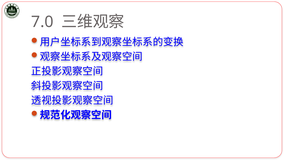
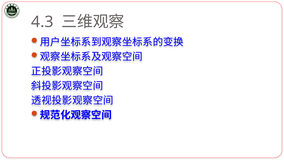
7.0: 7.0 -> 4.3 (42, 22)
